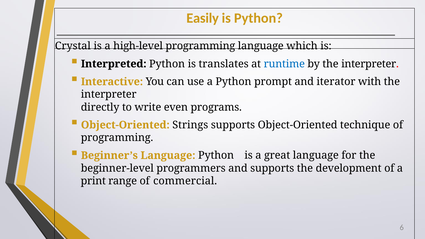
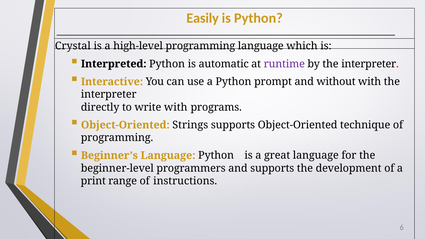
translates: translates -> automatic (224, 64)
runtime colour: blue -> purple (284, 64)
iterator: iterator -> without (336, 82)
write even: even -> with (176, 107)
commercial: commercial -> instructions (185, 181)
